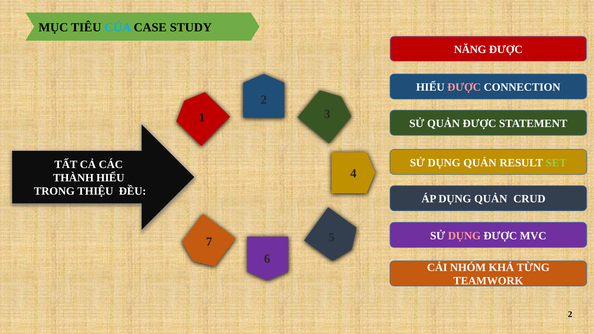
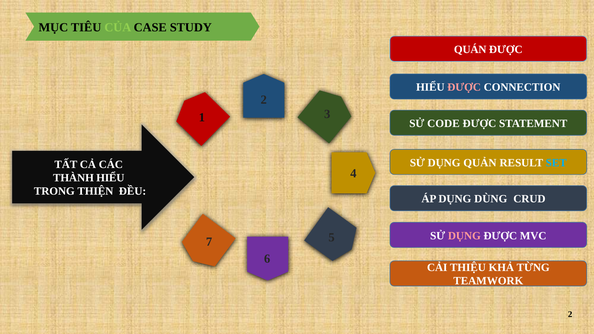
CỦA colour: light blue -> light green (118, 27)
NĂNG: NĂNG -> QUÁN (470, 50)
SỬ QUẢN: QUẢN -> CODE (443, 124)
SET colour: light green -> light blue (556, 163)
THIỆU: THIỆU -> THIỆN (95, 191)
ÁP DỤNG QUẢN: QUẢN -> DÙNG (491, 199)
NHÓM: NHÓM -> THIỆU (468, 268)
